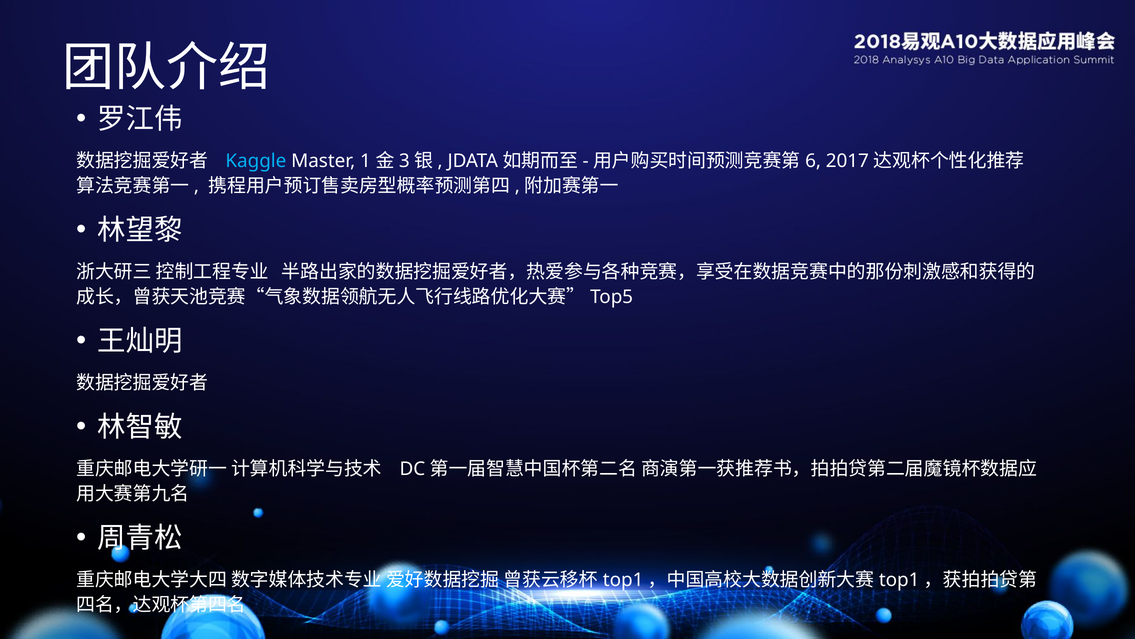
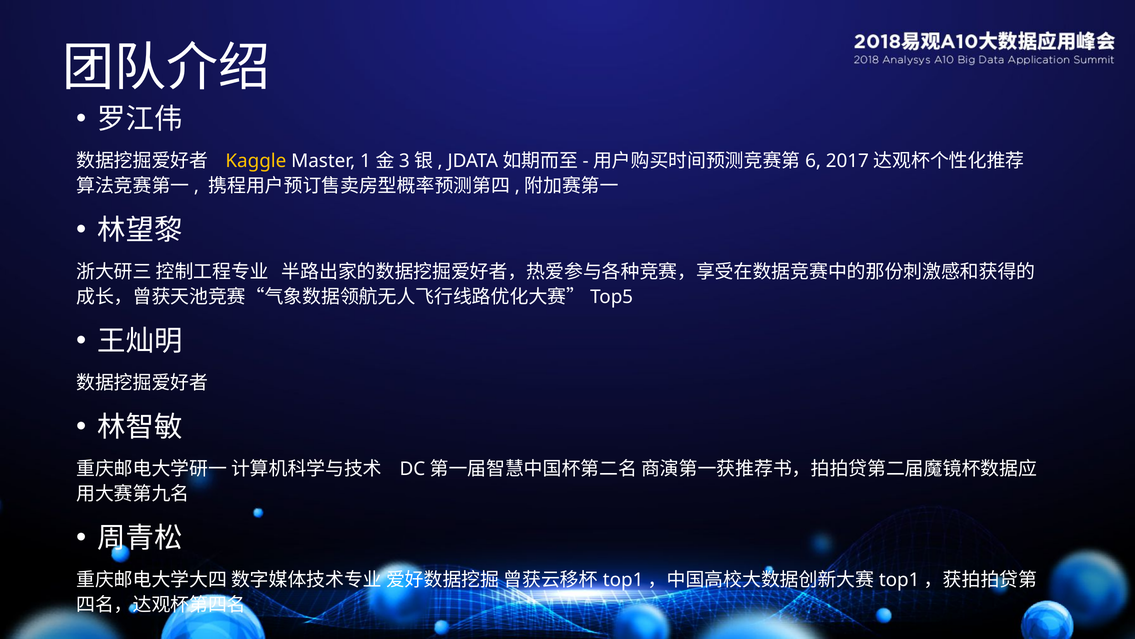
Kaggle colour: light blue -> yellow (256, 161)
